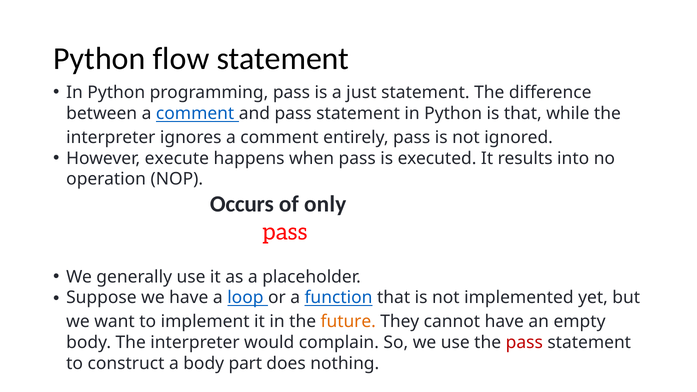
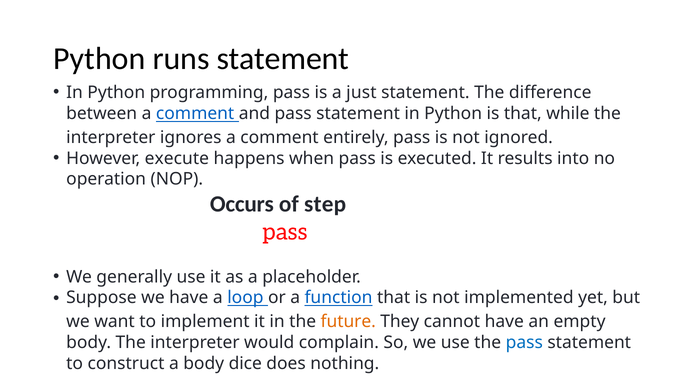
flow: flow -> runs (181, 59)
only: only -> step (325, 204)
pass colour: red -> blue (524, 342)
part: part -> dice (245, 363)
